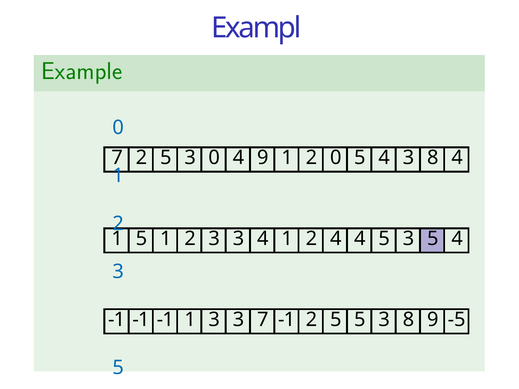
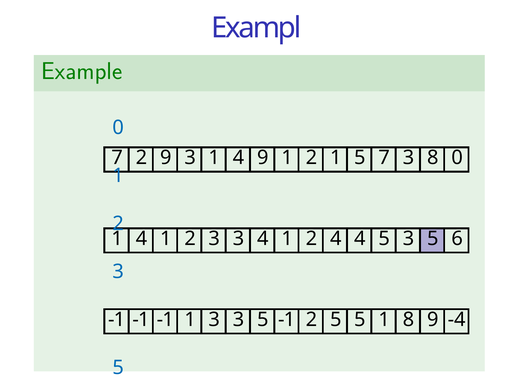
7 2 5: 5 -> 9 (166, 158)
0: 0 -> 1 (214, 158)
9 1 2 0: 0 -> 1 (336, 158)
4: 4 -> 7 (384, 158)
8 4: 4 -> 0 (457, 158)
5: 5 -> 4 (142, 239)
3 5 4: 4 -> 6 (457, 239)
3 3 7: 7 -> 5 (263, 320)
5 5 3: 3 -> 1 (384, 320)
-5: -5 -> -4 (457, 320)
